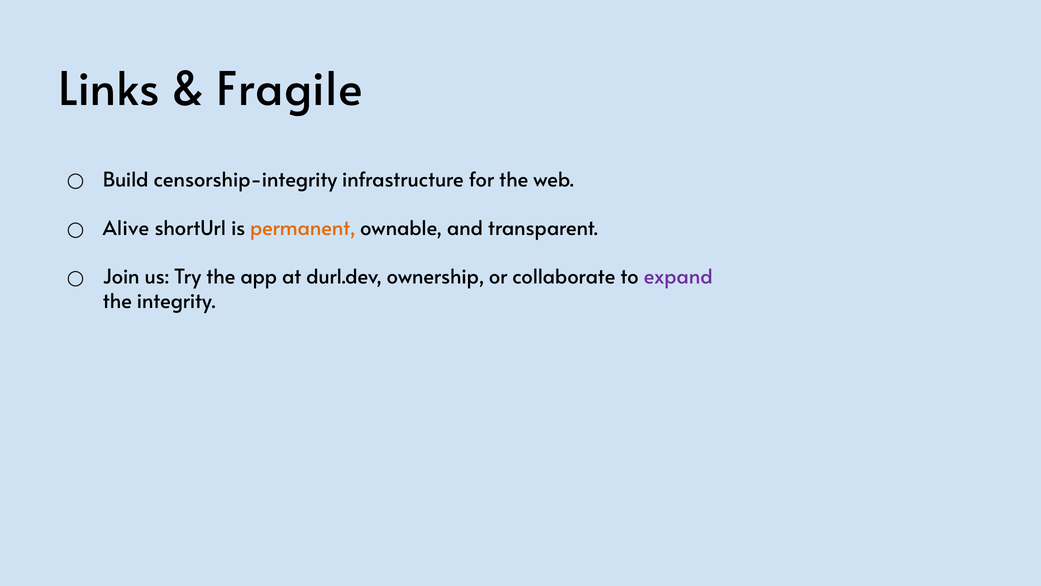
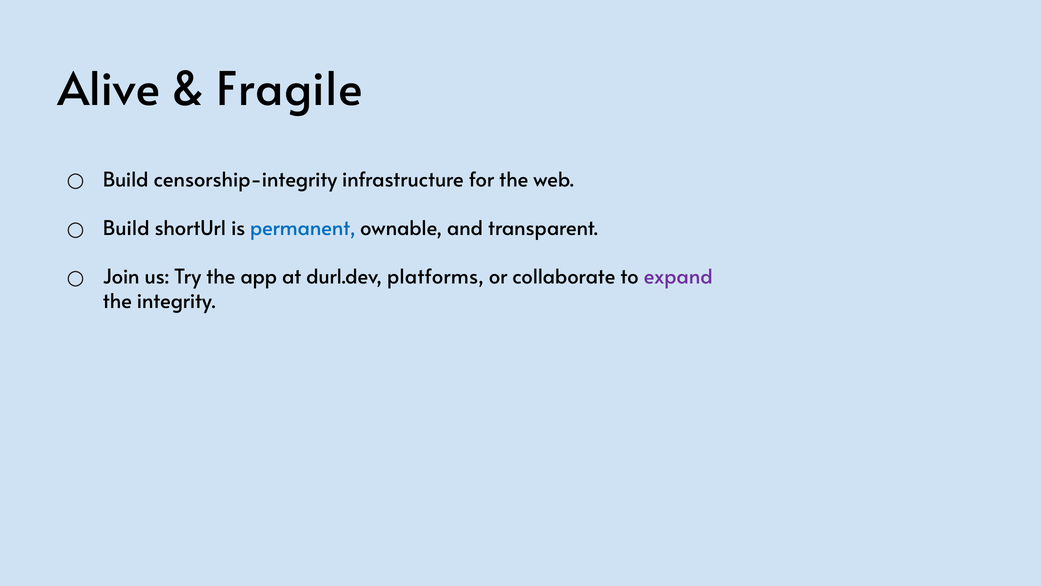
Links: Links -> Alive (109, 90)
Alive: Alive -> Build (126, 228)
permanent colour: orange -> blue (303, 228)
ownership: ownership -> platforms (435, 277)
